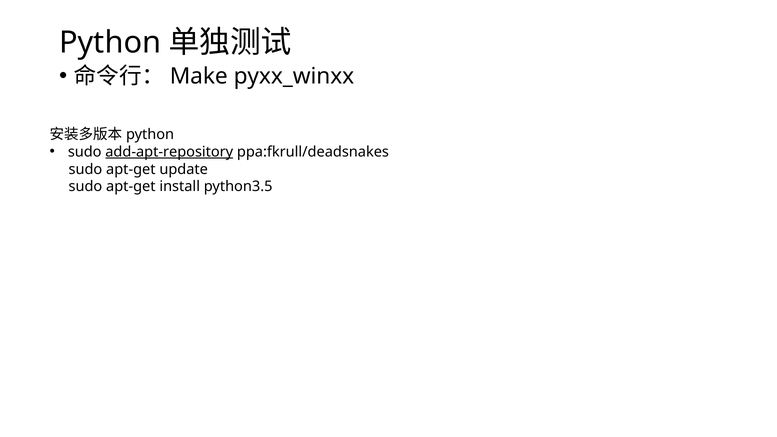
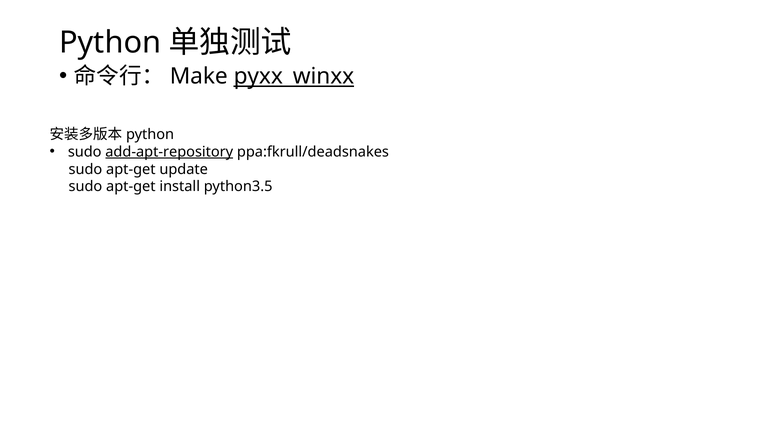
pyxx_winxx underline: none -> present (294, 76)
